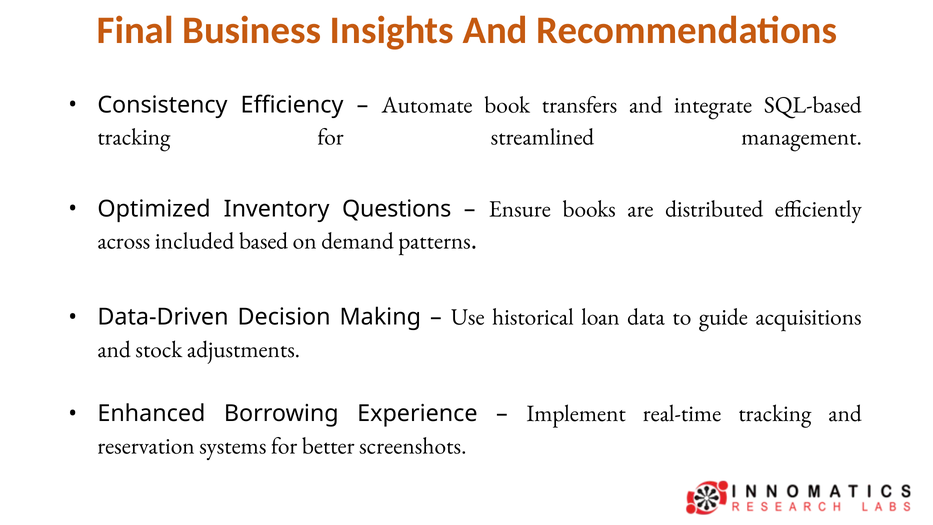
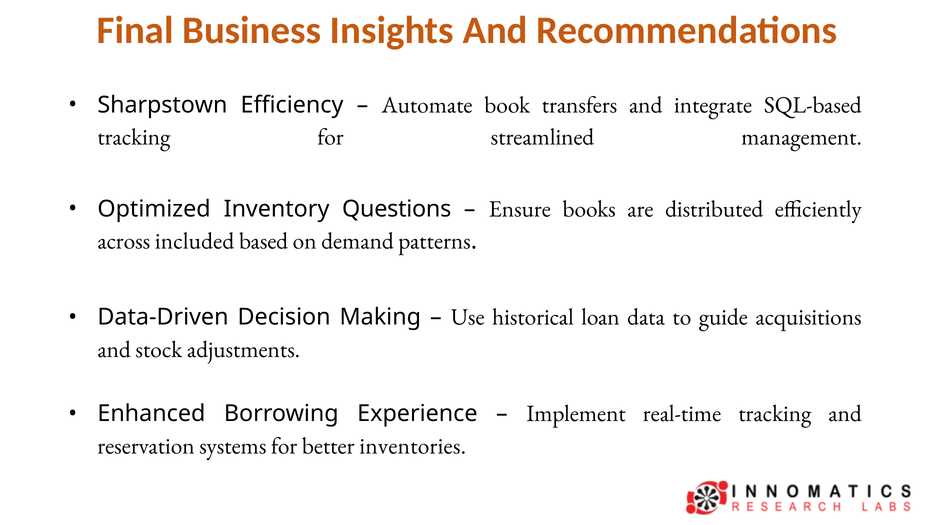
Consistency: Consistency -> Sharpstown (162, 105)
screenshots: screenshots -> inventories (413, 446)
